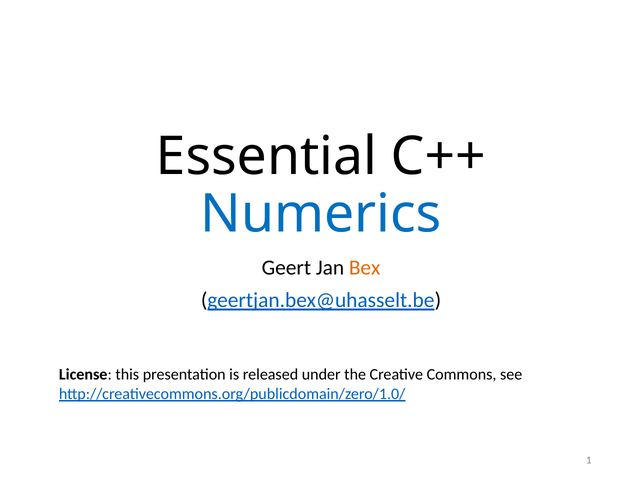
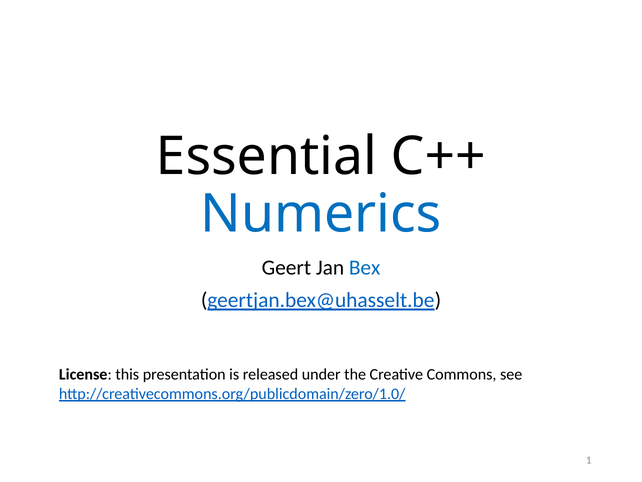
Bex colour: orange -> blue (365, 268)
